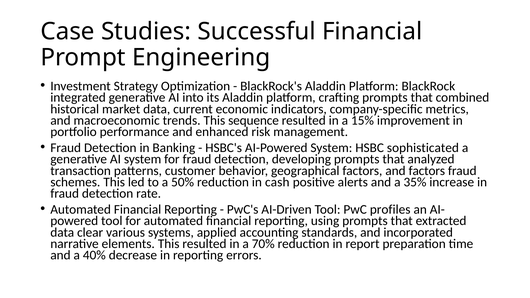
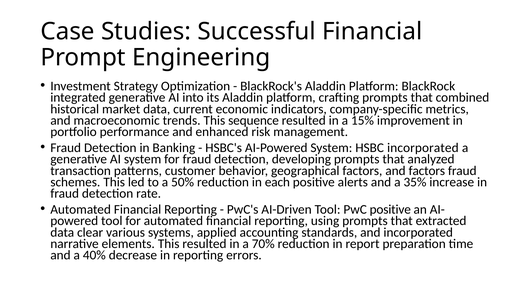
HSBC sophisticated: sophisticated -> incorporated (423, 148)
cash: cash -> each (277, 182)
PwC profiles: profiles -> positive (390, 210)
